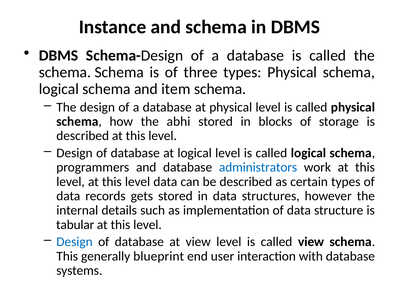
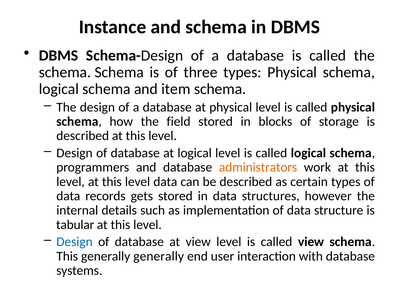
abhi: abhi -> field (179, 122)
administrators colour: blue -> orange (258, 167)
generally blueprint: blueprint -> generally (159, 256)
